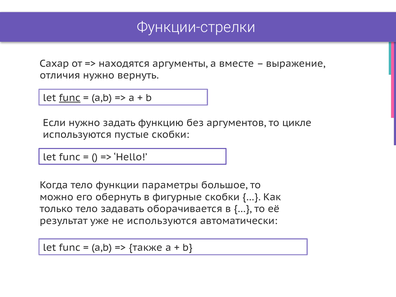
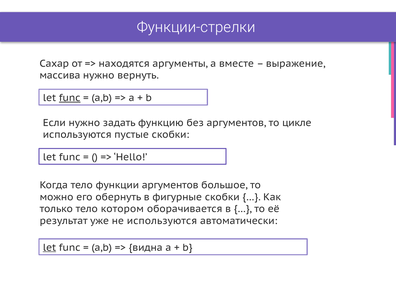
отличия: отличия -> массива (60, 75)
функции параметры: параметры -> аргументов (170, 185)
задавать: задавать -> котором (122, 209)
let underline: none -> present (49, 248)
также: также -> видна (146, 248)
